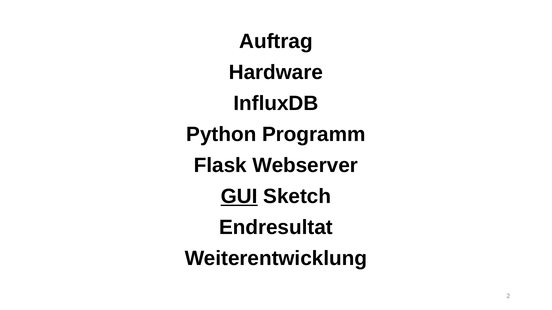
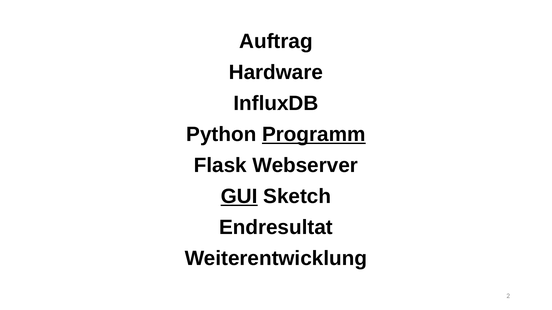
Programm underline: none -> present (314, 135)
